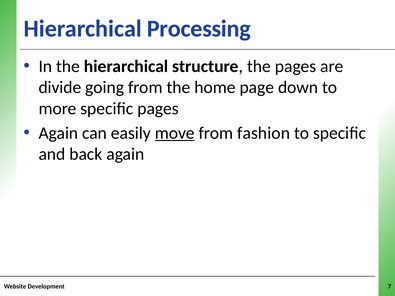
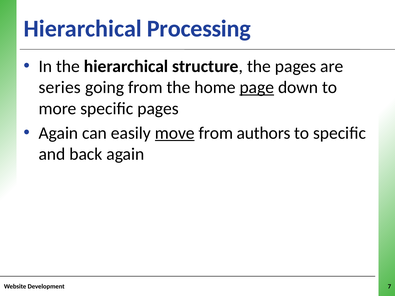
divide: divide -> series (60, 87)
page underline: none -> present (257, 87)
fashion: fashion -> authors (264, 133)
